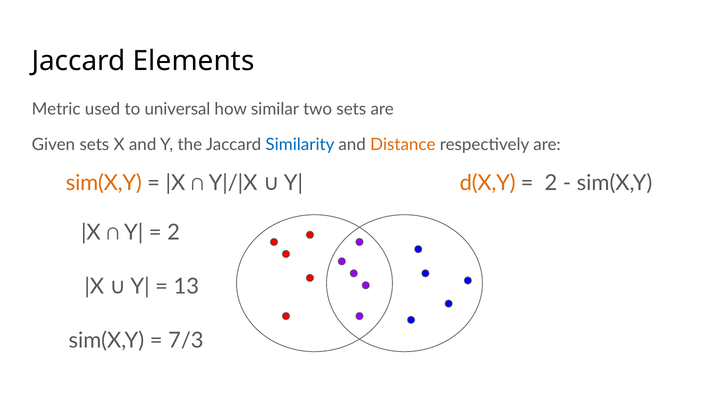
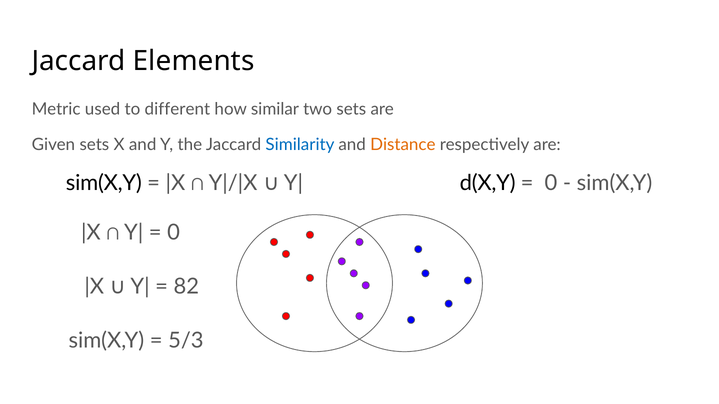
universal: universal -> different (177, 109)
sim(X,Y colour: orange -> black (104, 183)
d(X,Y colour: orange -> black (488, 183)
2: 2 -> 0 (551, 183)
2: 2 -> 0 (174, 233)
13: 13 -> 82 (186, 287)
7/3: 7/3 -> 5/3 (186, 341)
